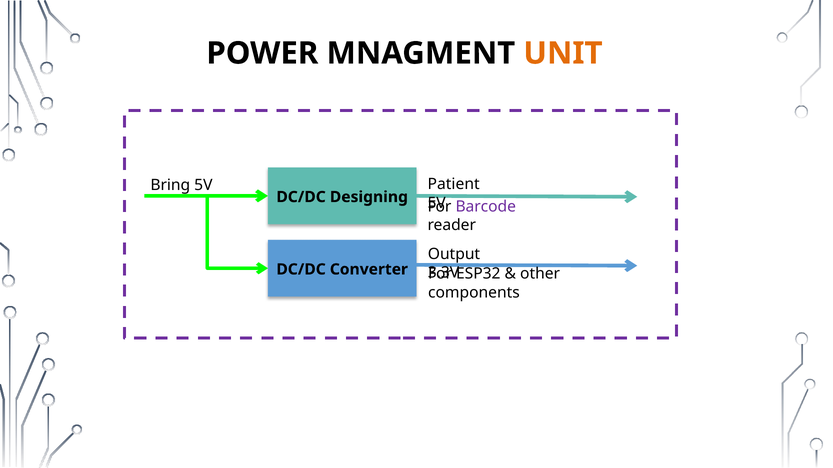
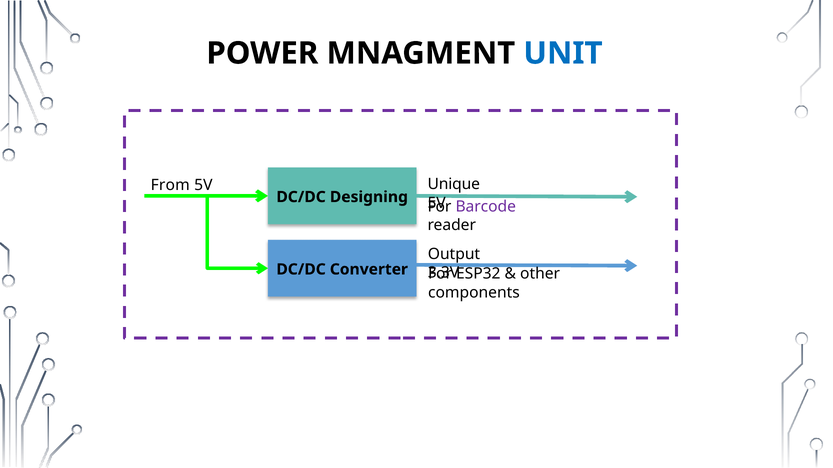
UNIT colour: orange -> blue (563, 53)
Bring: Bring -> From (170, 185)
Patient: Patient -> Unique (454, 184)
